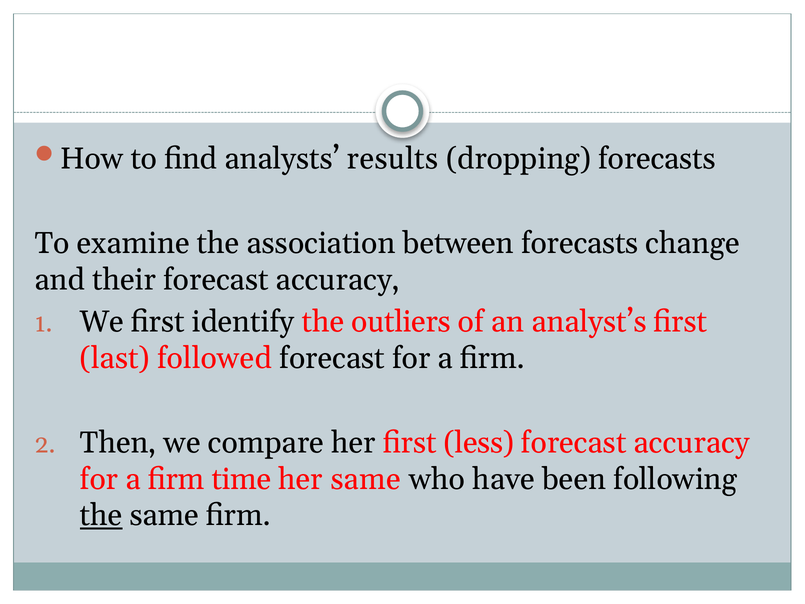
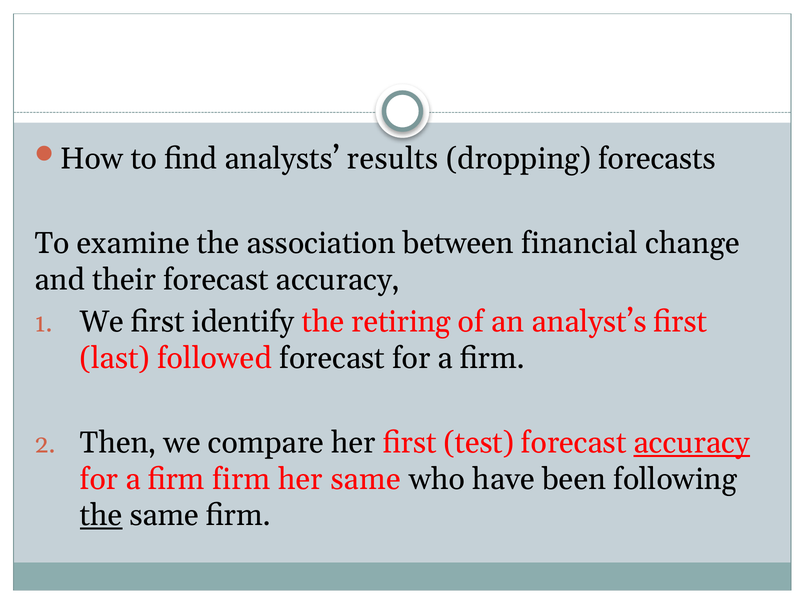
between forecasts: forecasts -> financial (580, 243)
outliers: outliers -> retiring (401, 322)
less: less -> test (479, 443)
accuracy underline: none -> present (692, 443)
firm time: time -> firm (241, 479)
